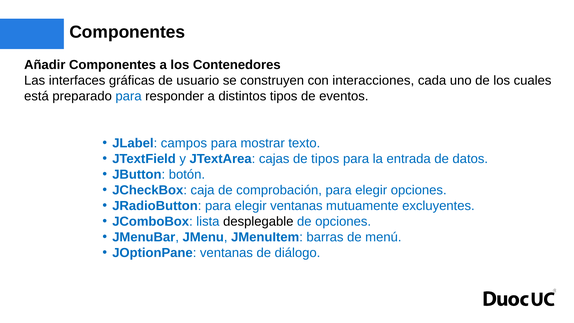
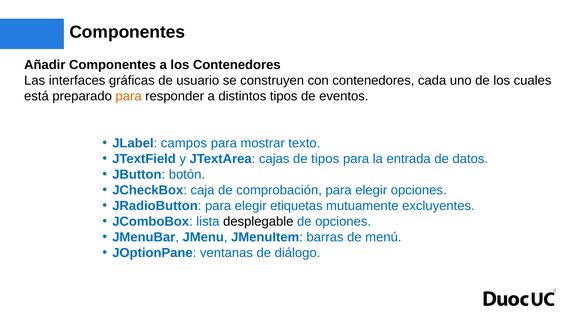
con interacciones: interacciones -> contenedores (373, 81)
para colour: blue -> orange (129, 96)
elegir ventanas: ventanas -> etiquetas (296, 206)
